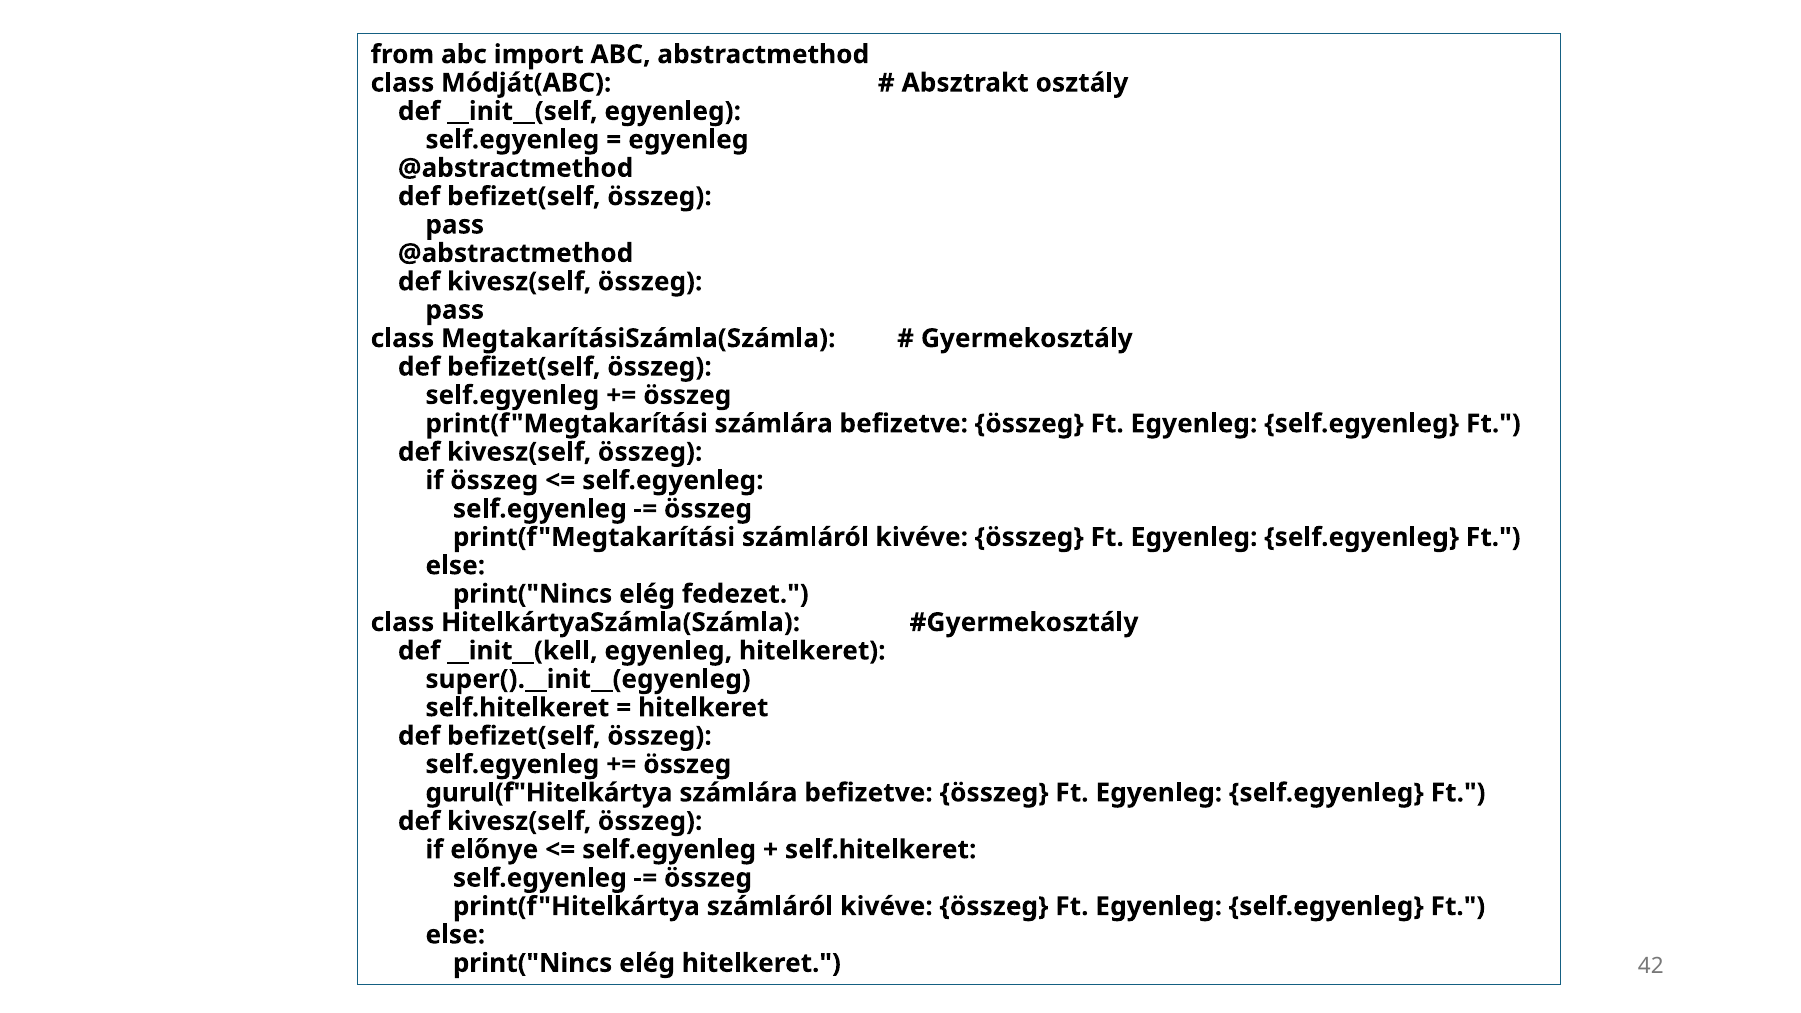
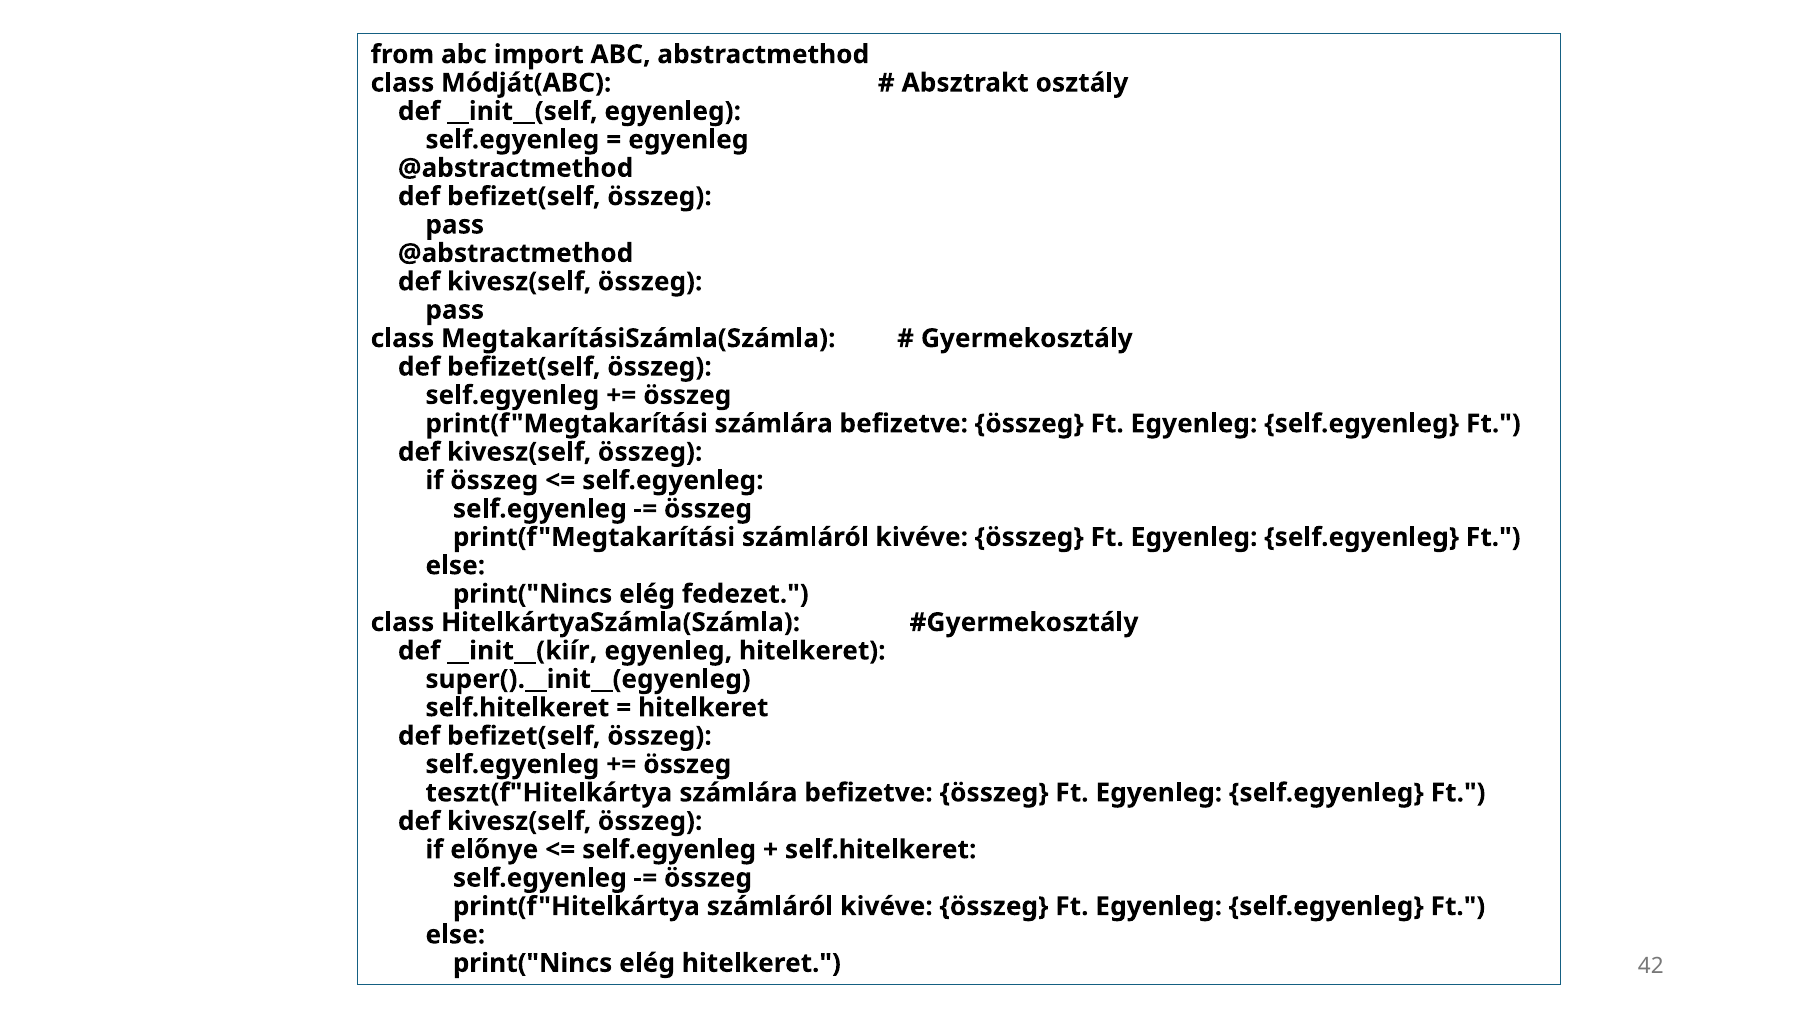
__init__(kell: __init__(kell -> __init__(kiír (522, 651)
gurul(f"Hitelkártya: gurul(f"Hitelkártya -> teszt(f"Hitelkártya (549, 793)
